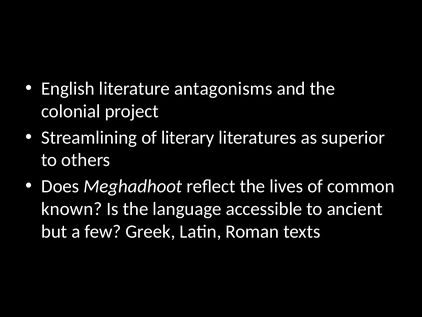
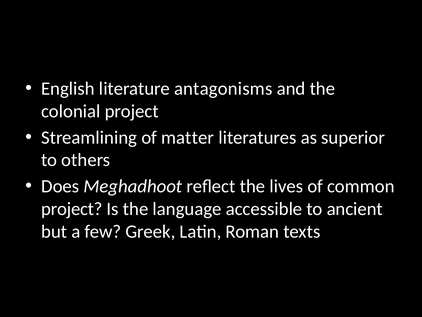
literary: literary -> matter (188, 137)
known: known -> project (72, 209)
